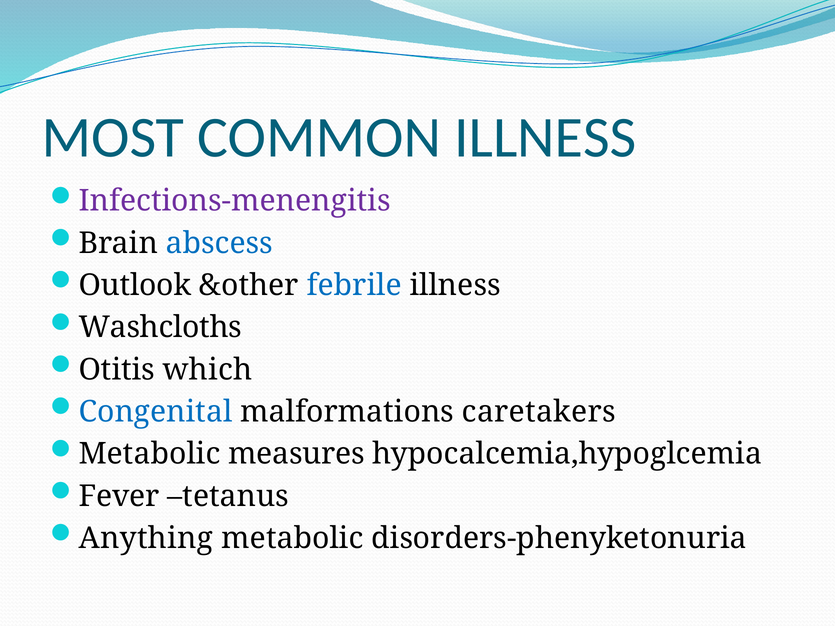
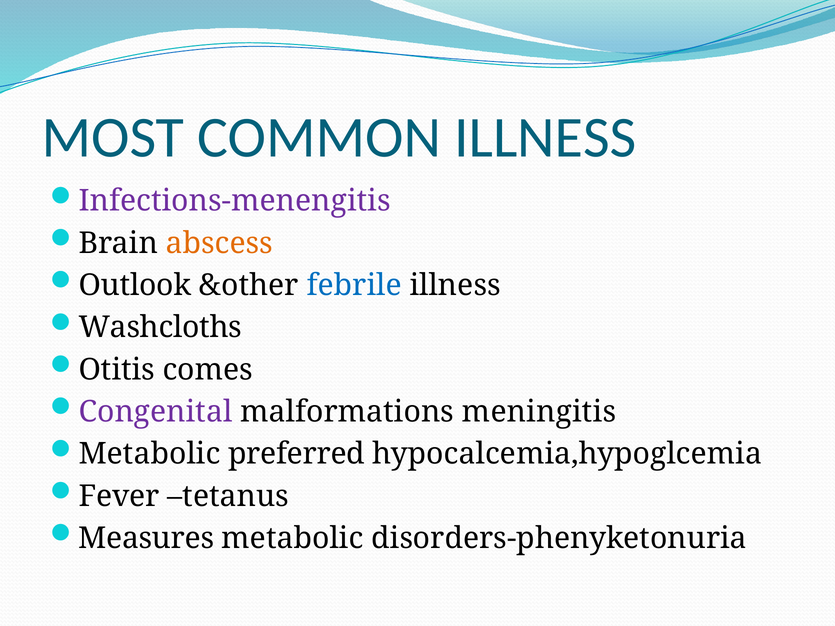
abscess colour: blue -> orange (219, 243)
which: which -> comes (208, 370)
Congenital colour: blue -> purple (155, 412)
caretakers: caretakers -> meningitis (539, 412)
measures: measures -> preferred (296, 454)
Anything: Anything -> Measures (146, 538)
